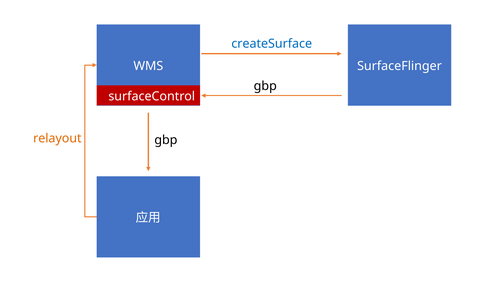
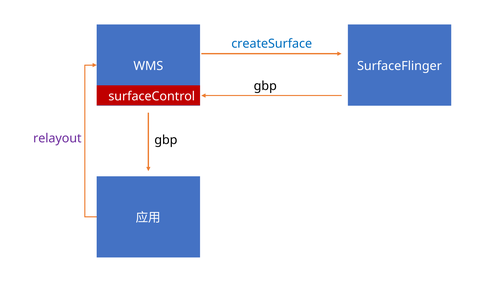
relayout colour: orange -> purple (57, 138)
